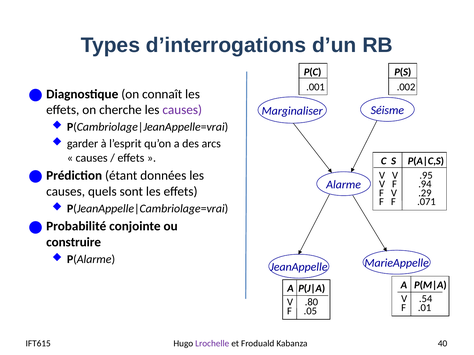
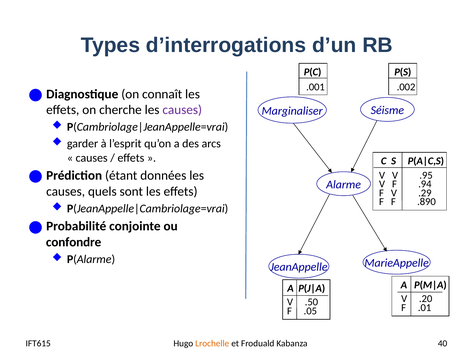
.071: .071 -> .890 (426, 202)
construire: construire -> confondre (74, 242)
.54: .54 -> .20 (426, 299)
.80: .80 -> .50 (311, 303)
Lrochelle colour: purple -> orange (212, 344)
